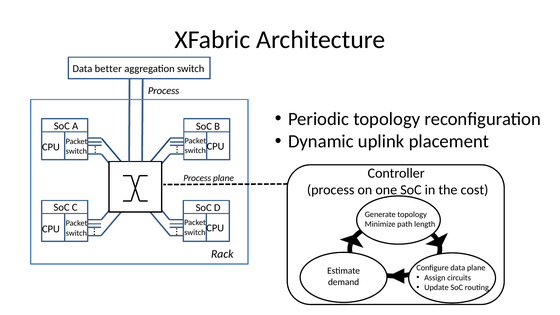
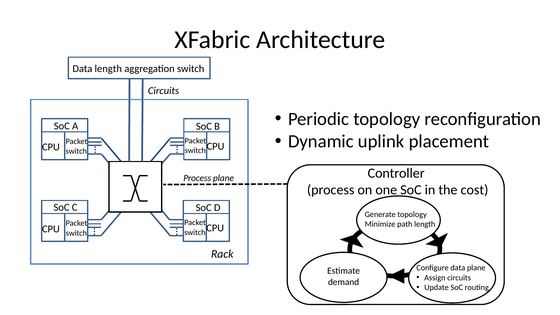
Data better: better -> length (108, 69)
Process: Process -> Circuits (164, 91)
